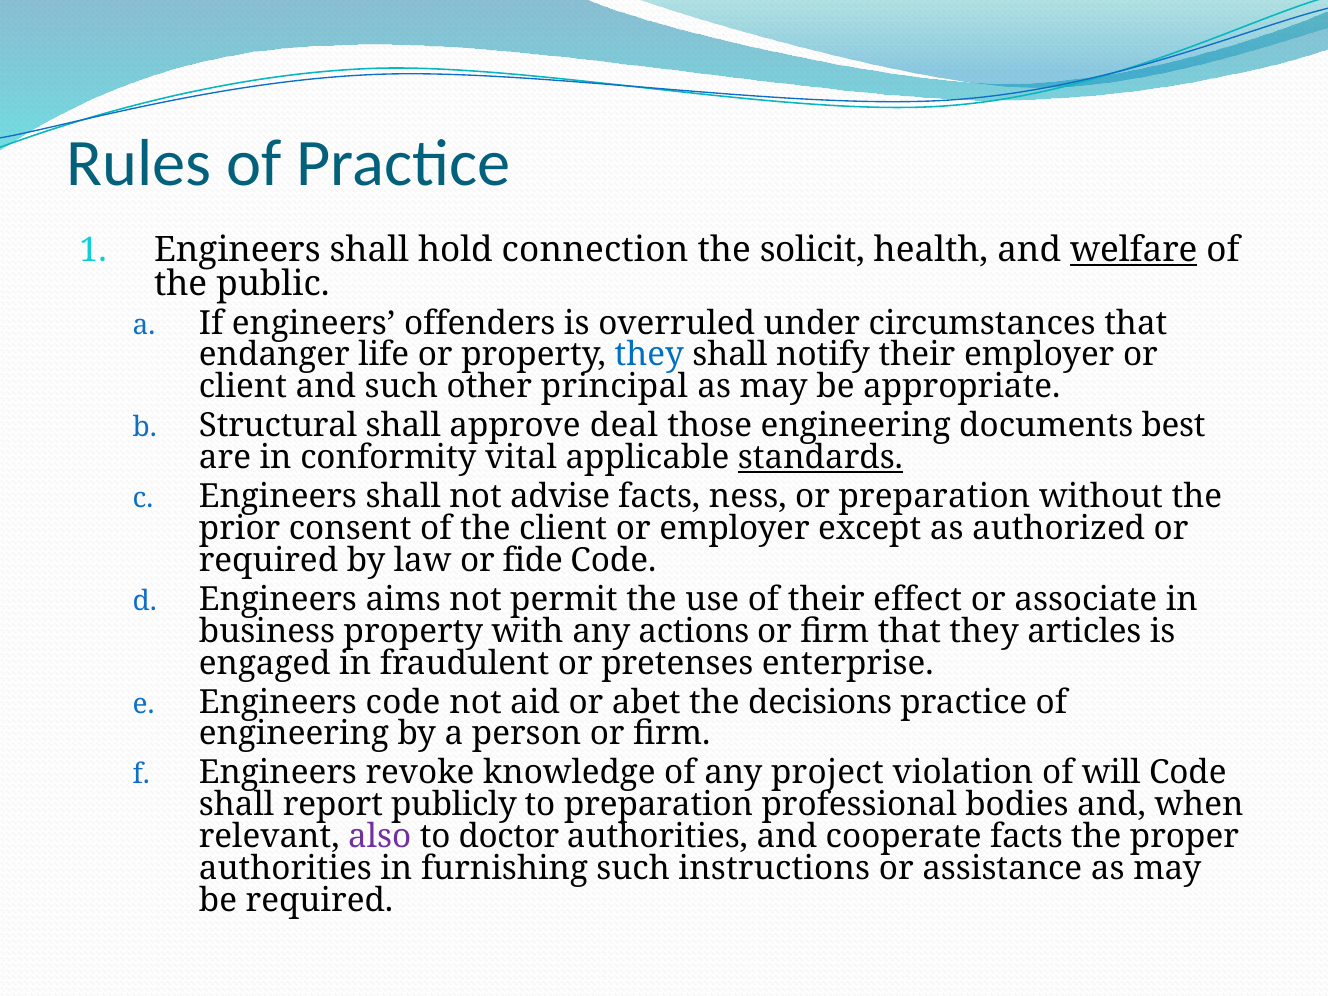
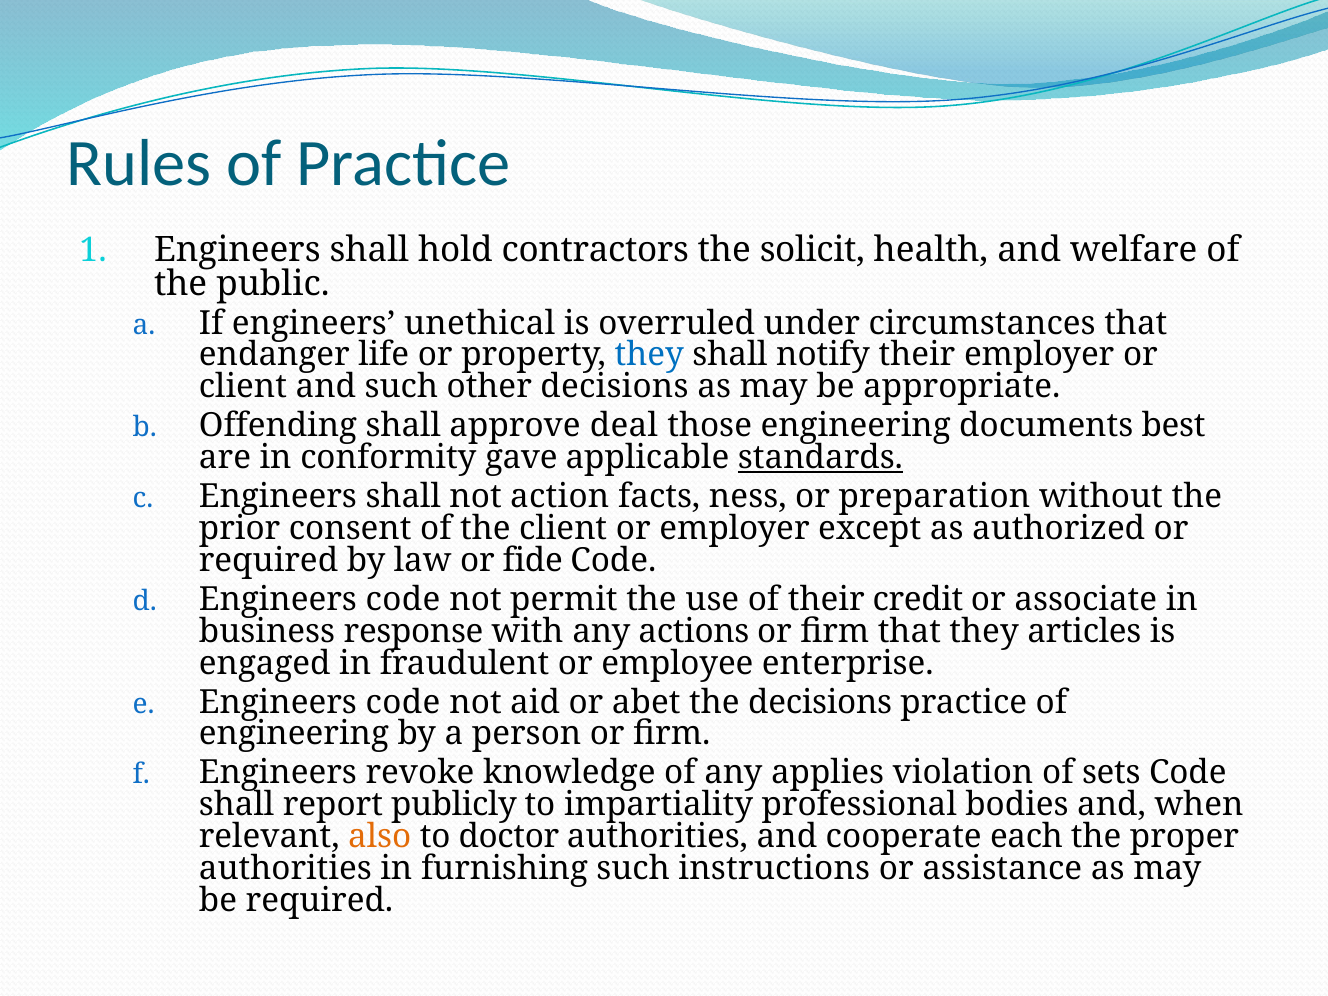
connection: connection -> contractors (595, 250)
welfare underline: present -> none (1134, 250)
offenders: offenders -> unethical (480, 323)
other principal: principal -> decisions (615, 387)
Structural: Structural -> Offending (278, 426)
vital: vital -> gave (521, 458)
advise: advise -> action (560, 497)
aims: aims -> code (403, 599)
effect: effect -> credit (918, 599)
business property: property -> response (414, 631)
pretenses: pretenses -> employee (677, 663)
project: project -> applies (828, 773)
will: will -> sets (1111, 773)
to preparation: preparation -> impartiality (659, 805)
also colour: purple -> orange (380, 837)
cooperate facts: facts -> each (1026, 837)
